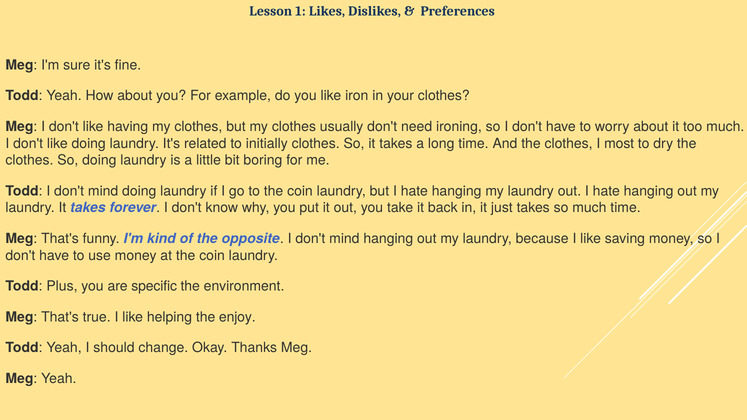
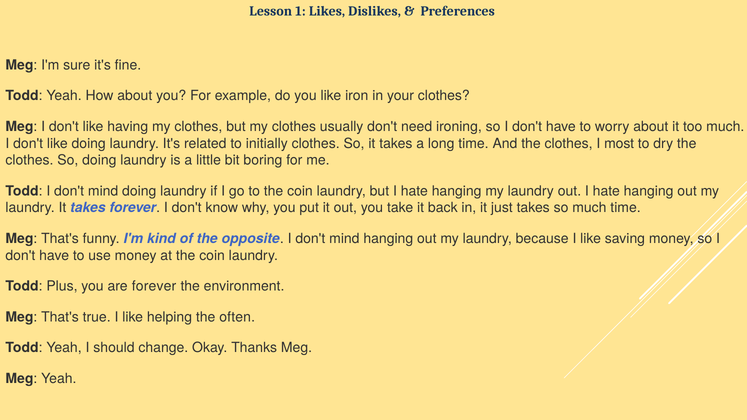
are specific: specific -> forever (154, 286)
enjoy: enjoy -> often (237, 317)
